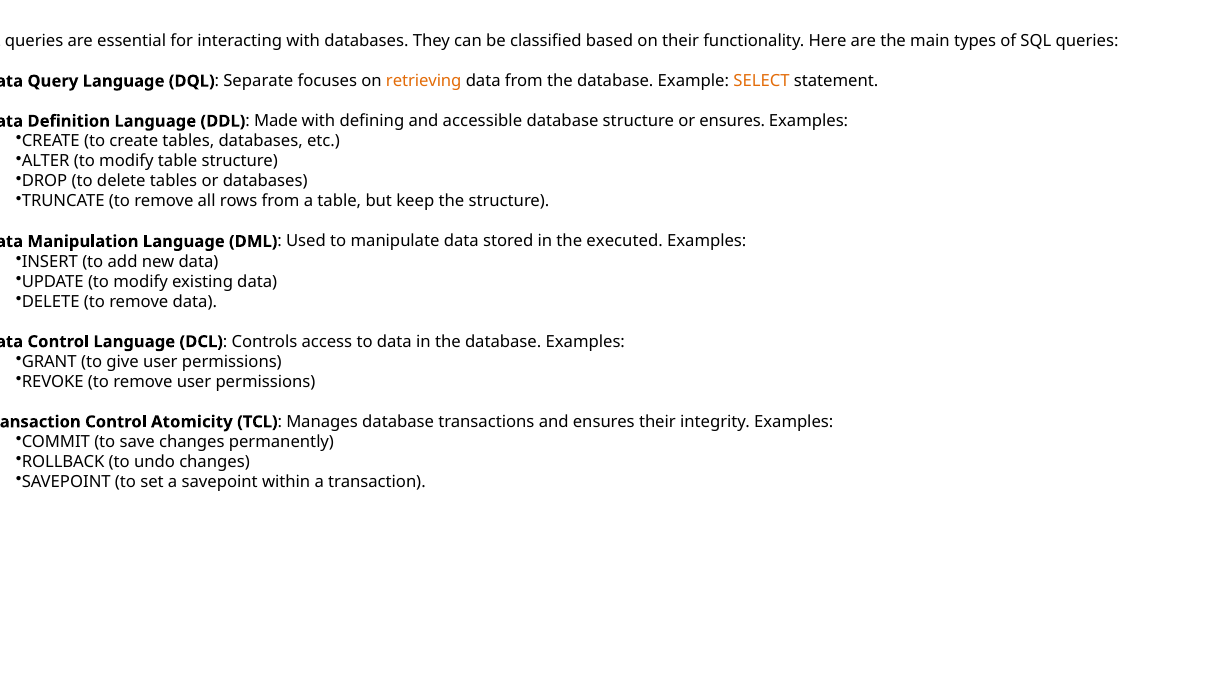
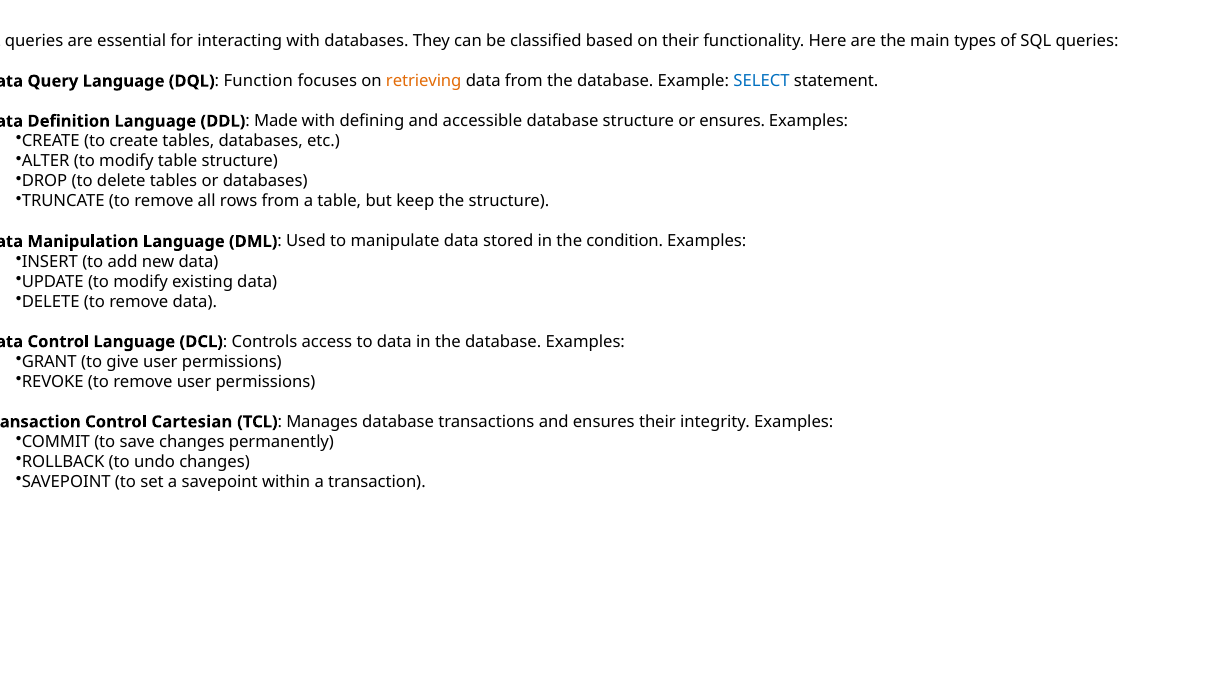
Separate: Separate -> Function (258, 81)
SELECT colour: orange -> blue (761, 81)
executed: executed -> condition (625, 241)
Atomicity: Atomicity -> Cartesian (192, 422)
